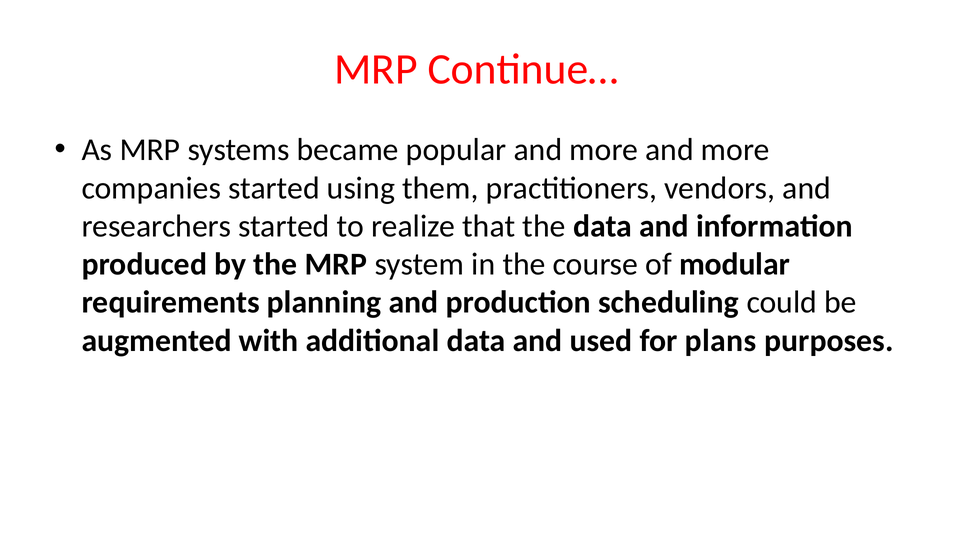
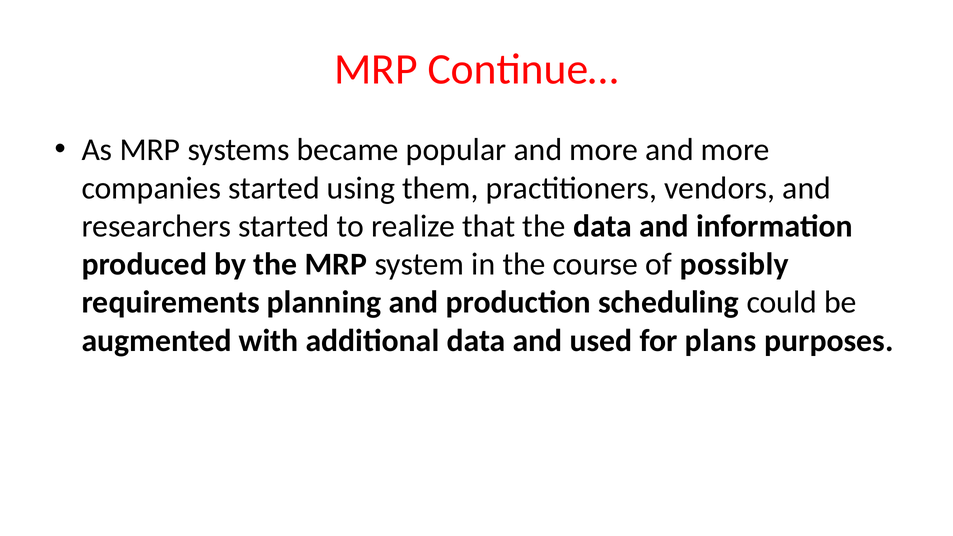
modular: modular -> possibly (734, 264)
